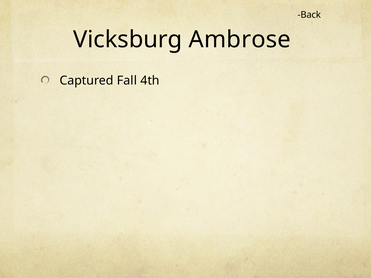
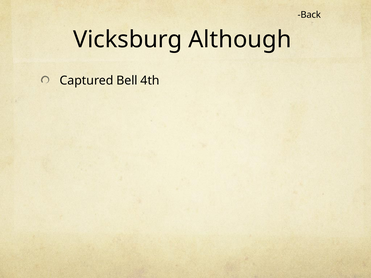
Ambrose: Ambrose -> Although (240, 40)
Fall: Fall -> Bell (127, 81)
